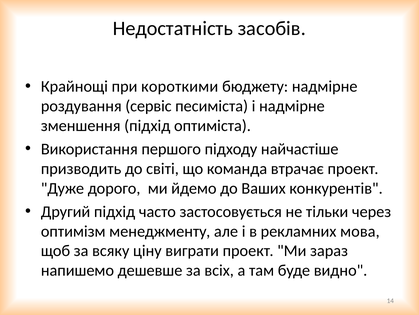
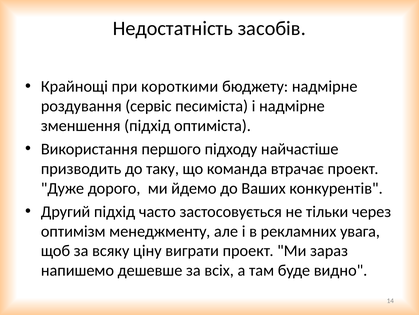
світі: світі -> таку (163, 168)
мова: мова -> увага (360, 231)
